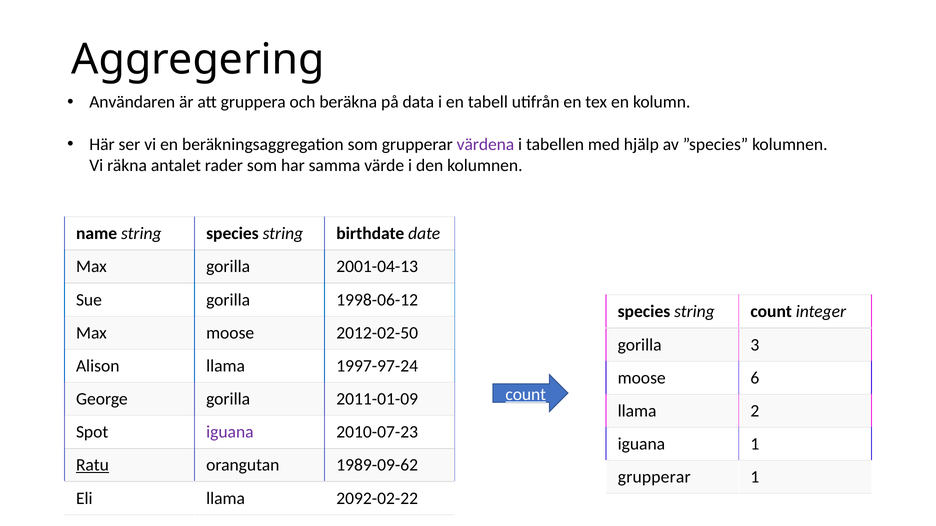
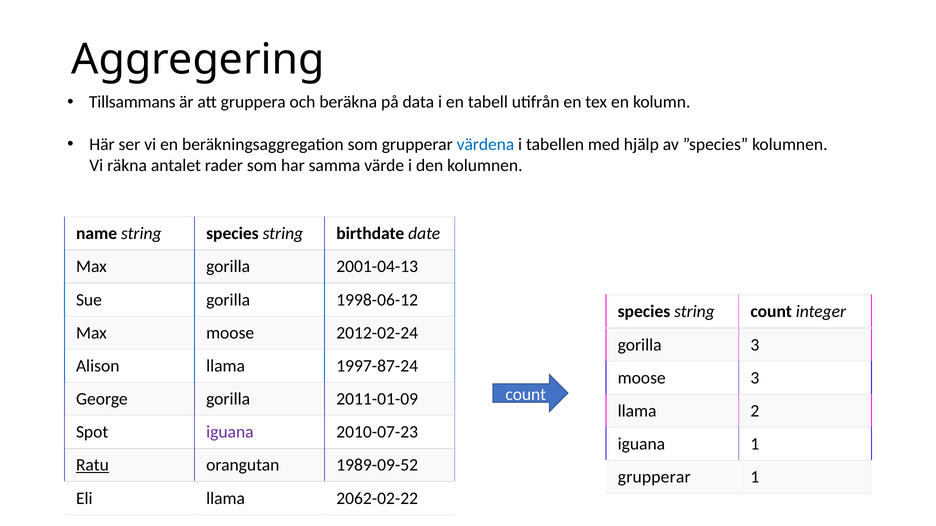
Användaren: Användaren -> Tillsammans (132, 102)
värdena colour: purple -> blue (485, 144)
2012-02-50: 2012-02-50 -> 2012-02-24 (377, 333)
1997-97-24: 1997-97-24 -> 1997-87-24 (377, 366)
moose 6: 6 -> 3 (755, 378)
count underline: present -> none (526, 395)
1989-09-62: 1989-09-62 -> 1989-09-52 (377, 466)
2092-02-22: 2092-02-22 -> 2062-02-22 (377, 499)
